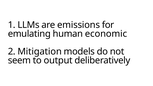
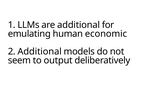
are emissions: emissions -> additional (79, 25)
2 Mitigation: Mitigation -> Additional (40, 52)
